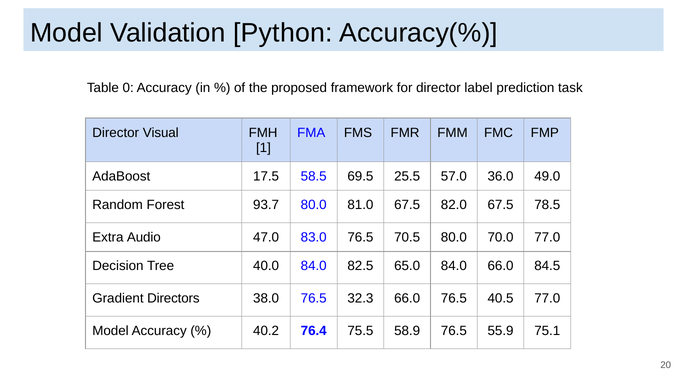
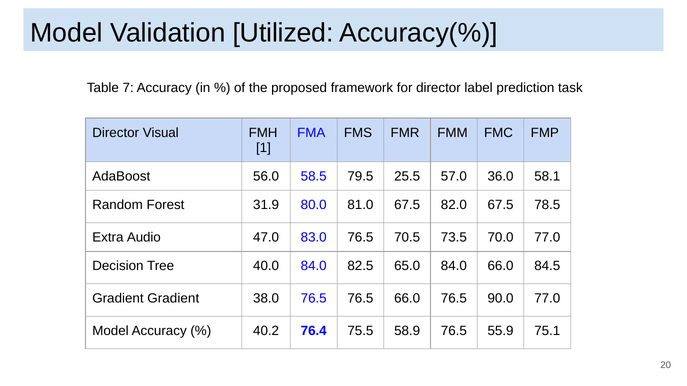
Python: Python -> Utilized (283, 33)
0: 0 -> 7 (128, 88)
17.5: 17.5 -> 56.0 (266, 177)
69.5: 69.5 -> 79.5 (360, 177)
49.0: 49.0 -> 58.1 (547, 177)
93.7: 93.7 -> 31.9 (266, 205)
70.5 80.0: 80.0 -> 73.5 (454, 238)
Gradient Directors: Directors -> Gradient (173, 299)
76.5 32.3: 32.3 -> 76.5 (360, 299)
40.5: 40.5 -> 90.0 (501, 299)
